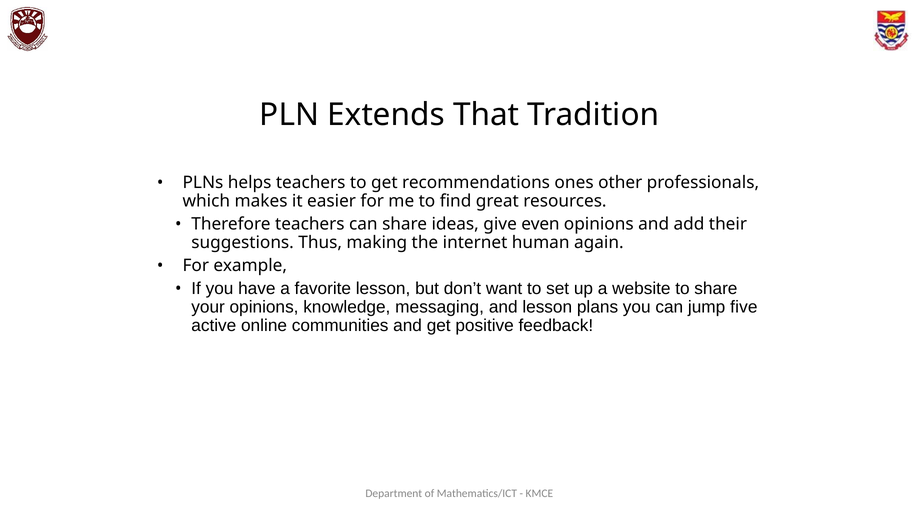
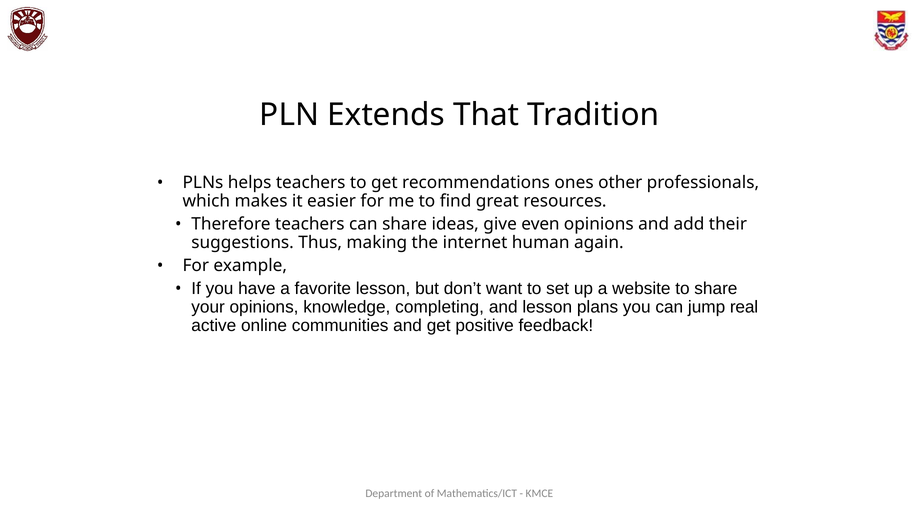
messaging: messaging -> completing (440, 307)
five: five -> real (744, 307)
